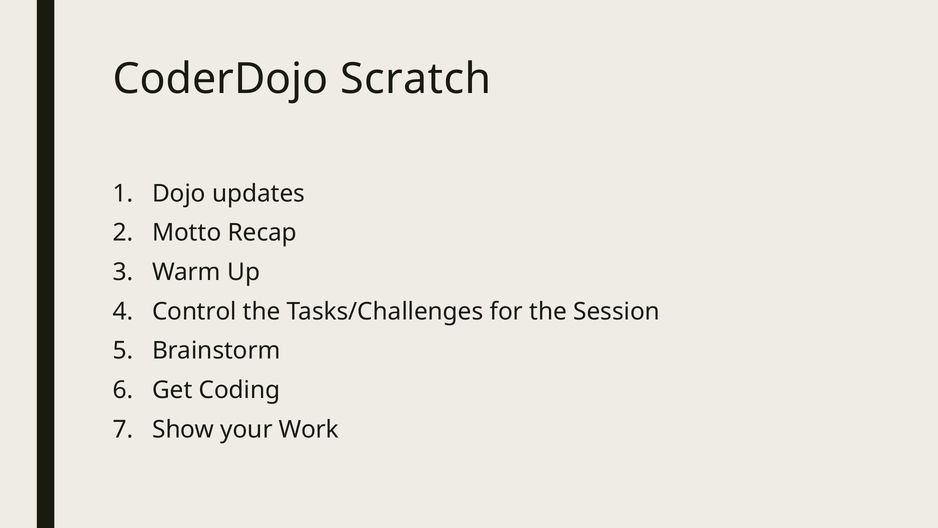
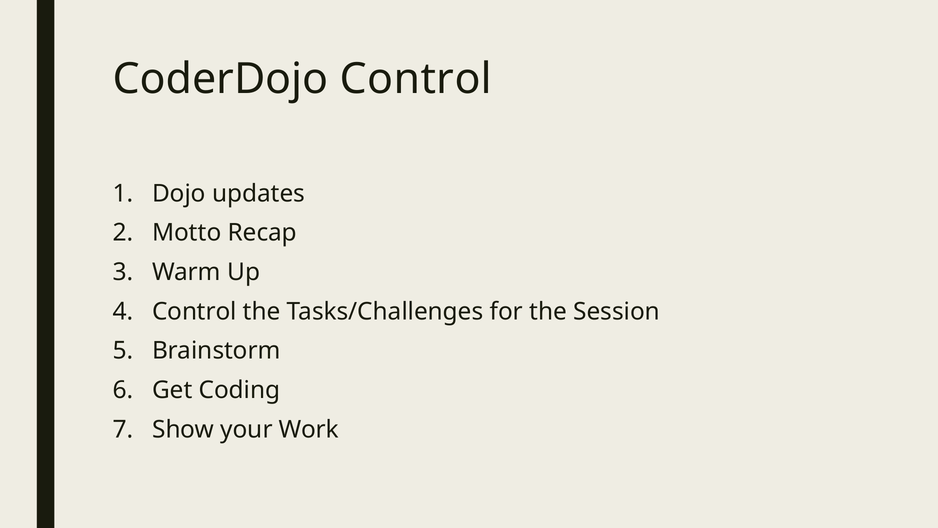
CoderDojo Scratch: Scratch -> Control (416, 79)
